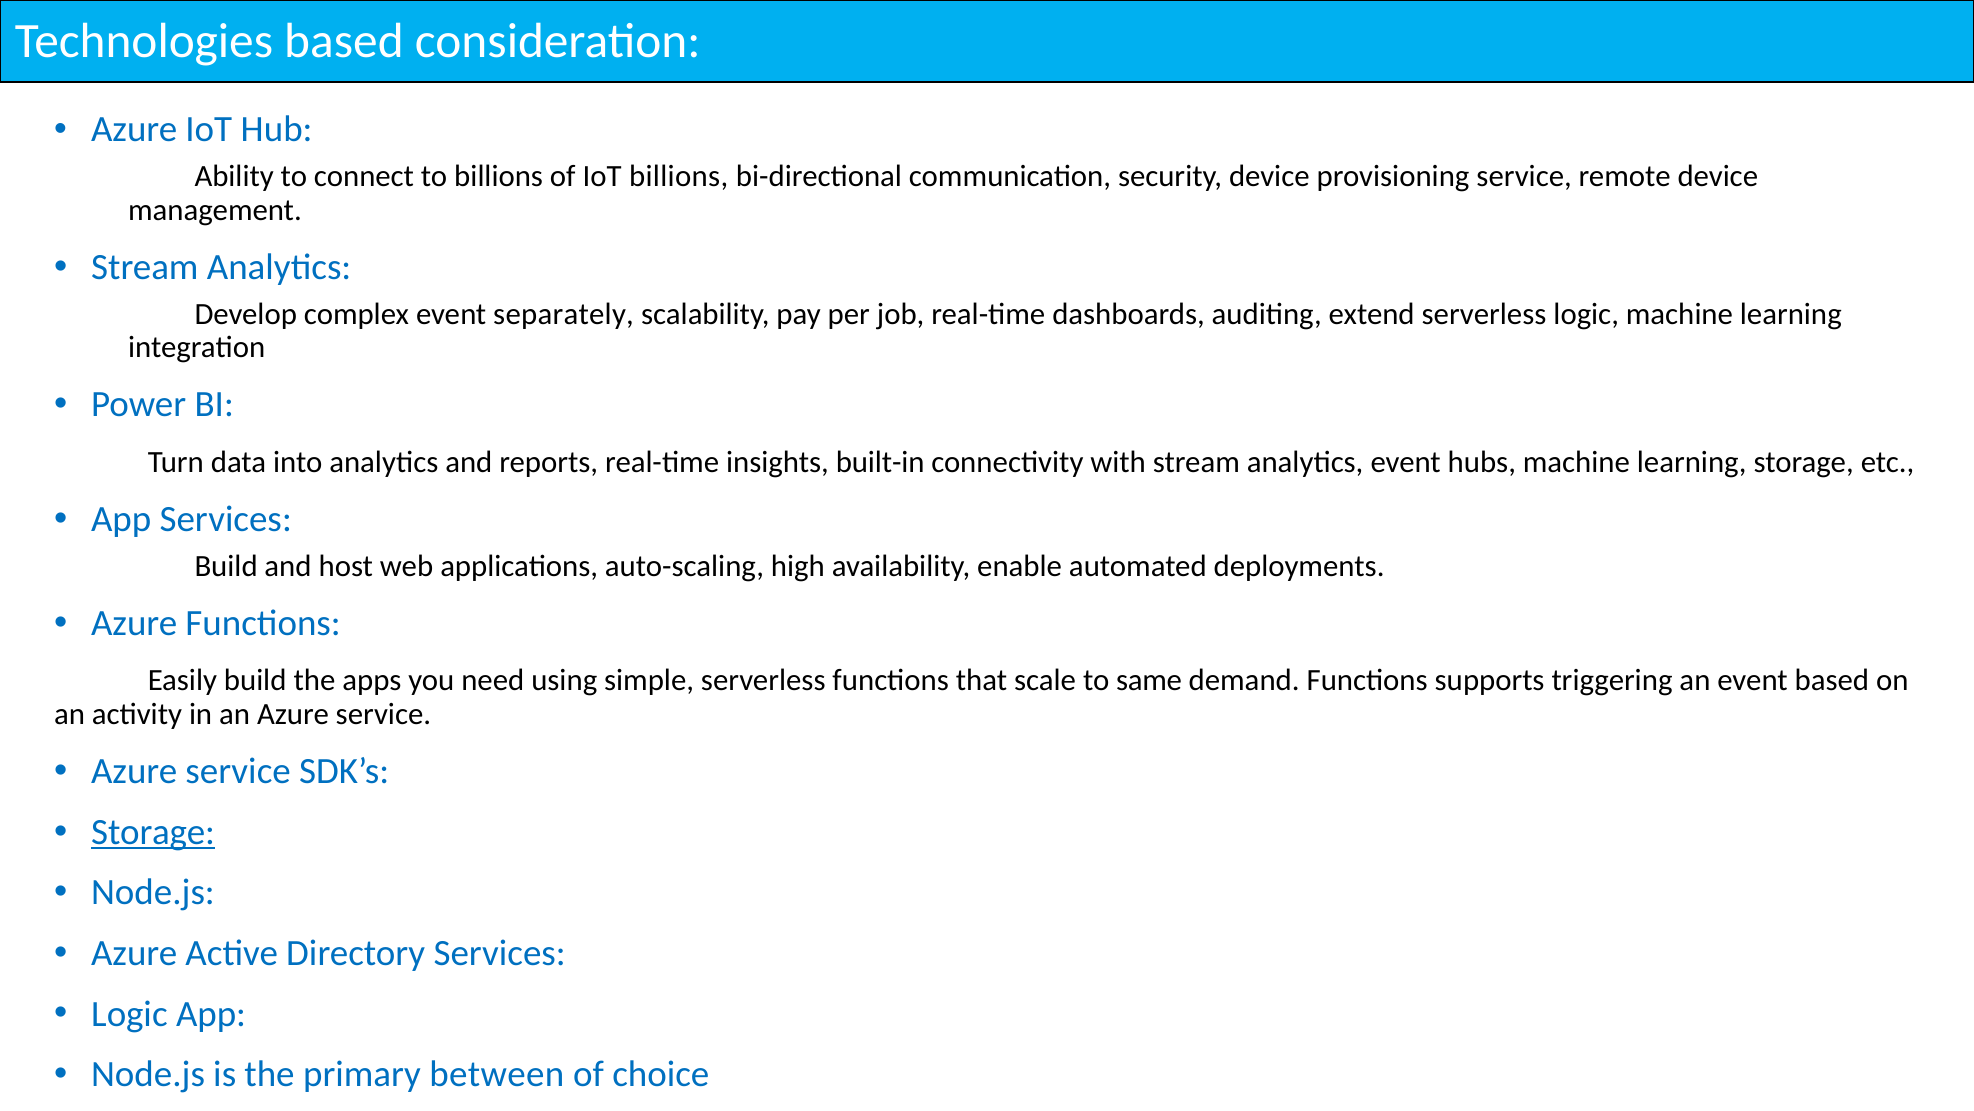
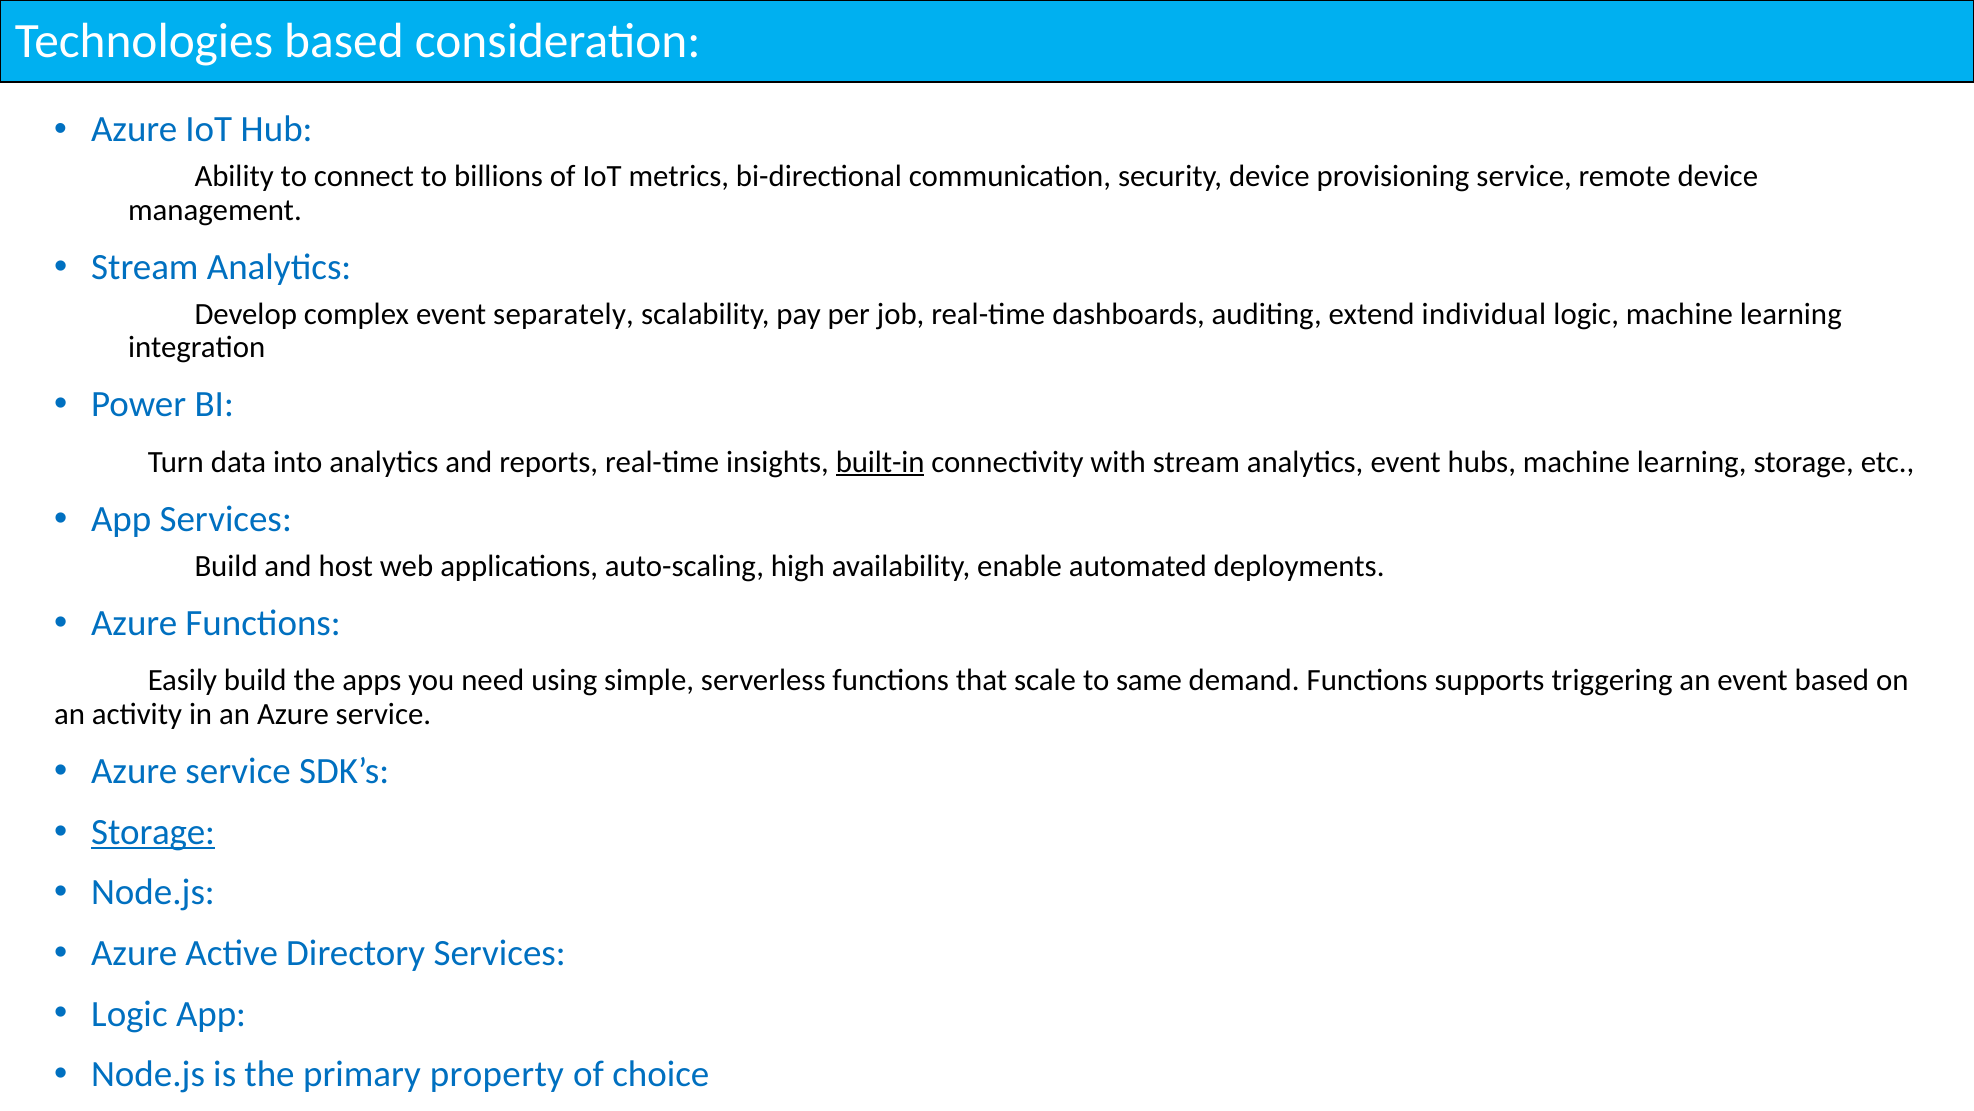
IoT billions: billions -> metrics (679, 176)
extend serverless: serverless -> individual (1484, 314)
built-in underline: none -> present (880, 462)
between: between -> property (497, 1074)
